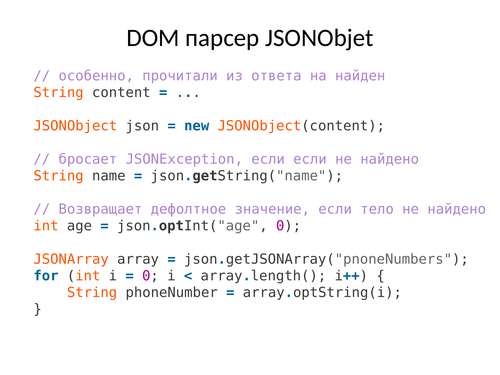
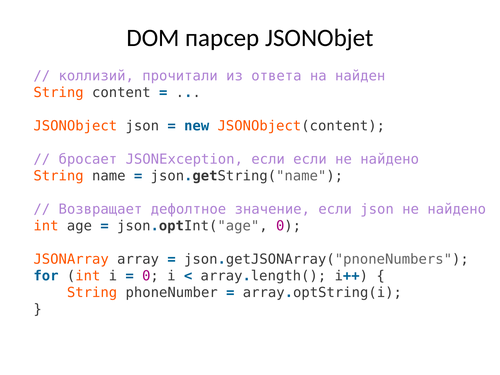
особенно: особенно -> коллизий (96, 76)
если тело: тело -> json (377, 209)
